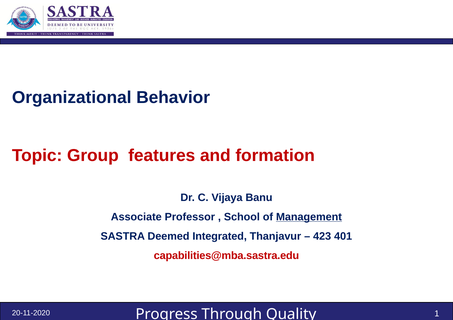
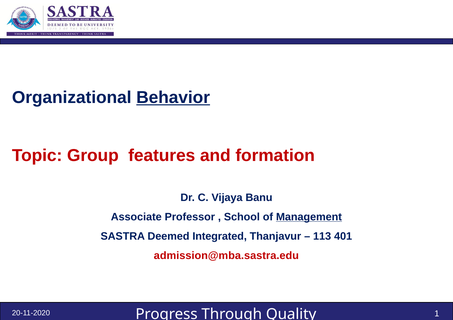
Behavior underline: none -> present (173, 97)
423: 423 -> 113 (322, 236)
capabilities@mba.sastra.edu: capabilities@mba.sastra.edu -> admission@mba.sastra.edu (226, 256)
